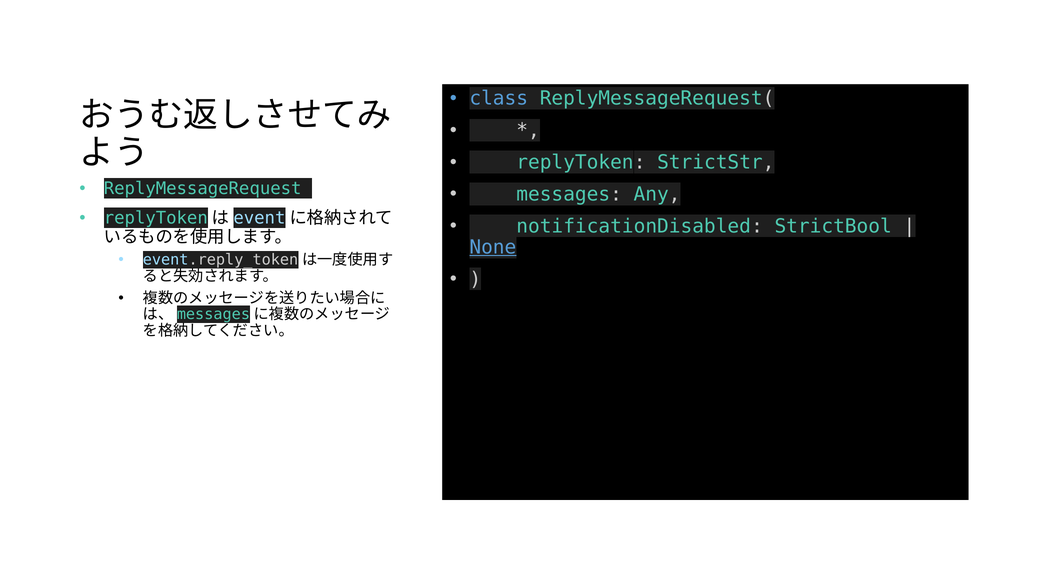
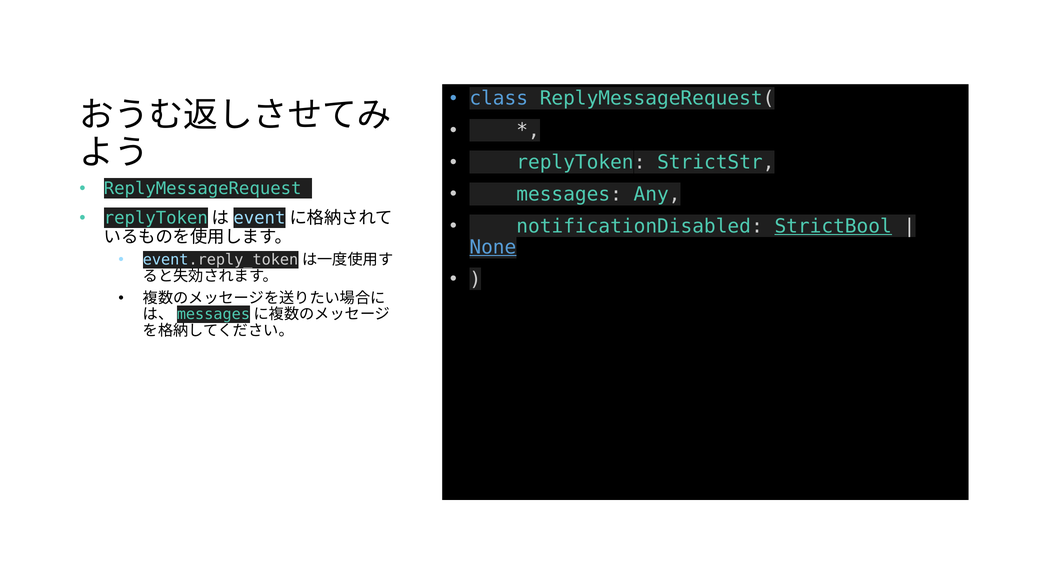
StrictBool underline: none -> present (833, 226)
